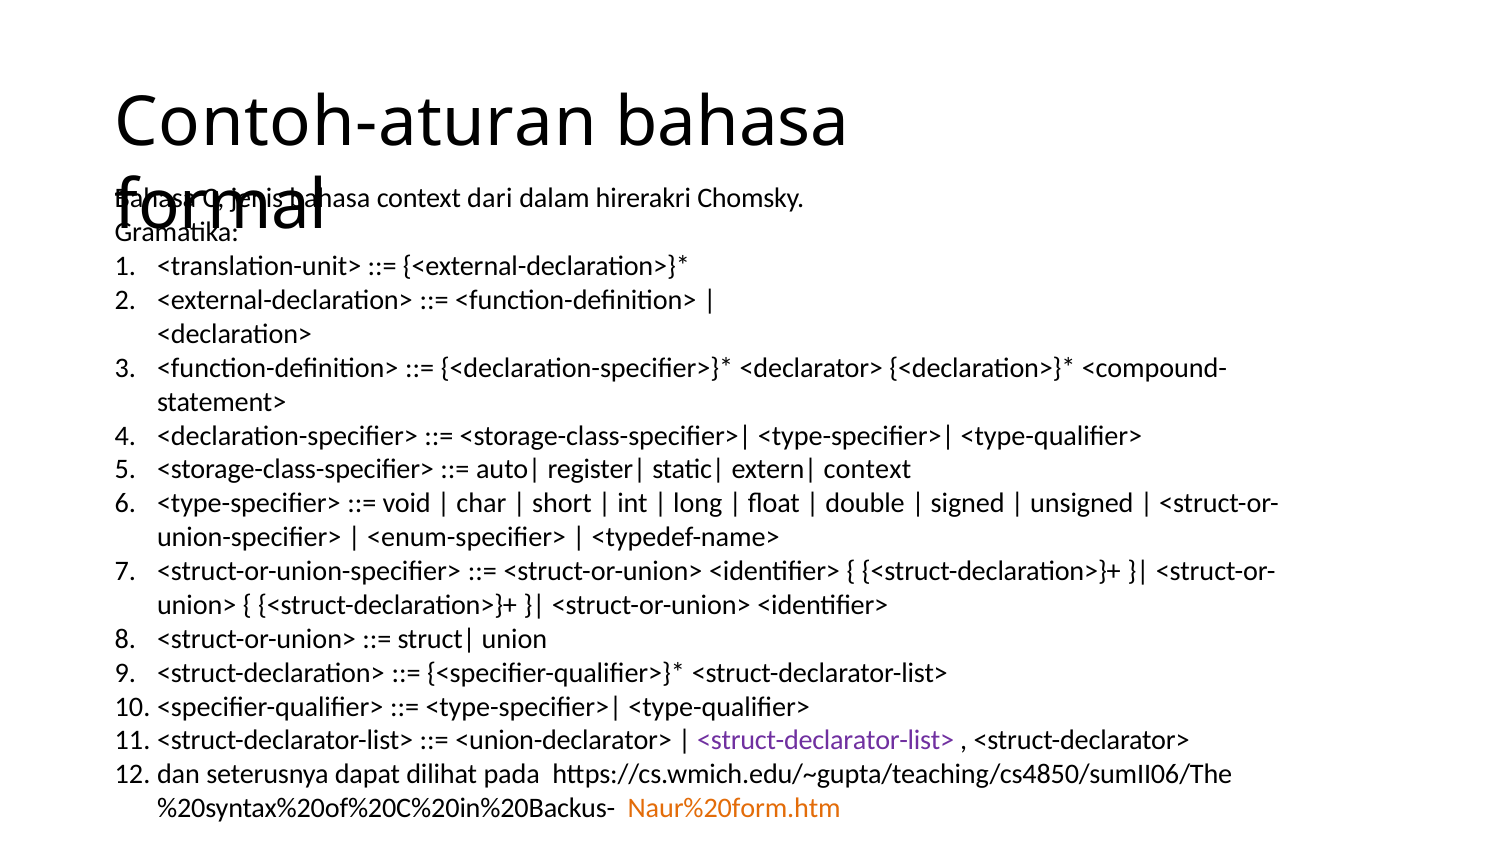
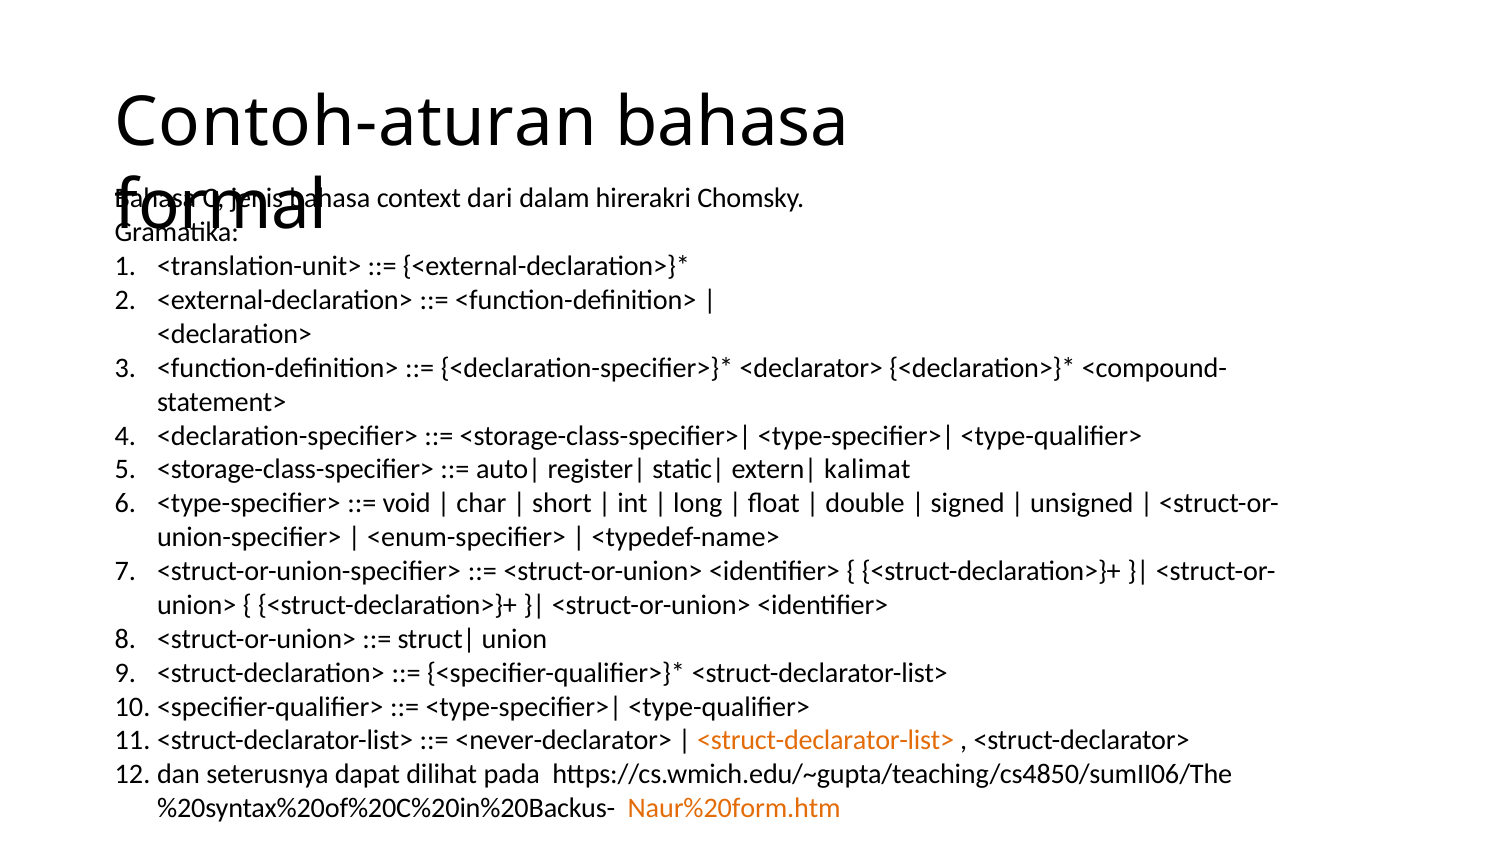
context: context -> kalimat (867, 469)
<union-declarator>: <union-declarator> -> <never-declarator> (564, 740)
<struct-declarator-list> colour: purple -> orange (826, 740)
